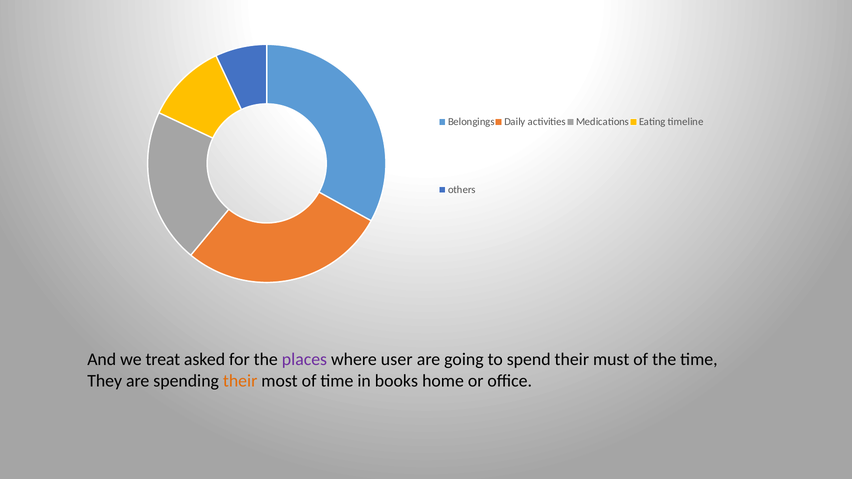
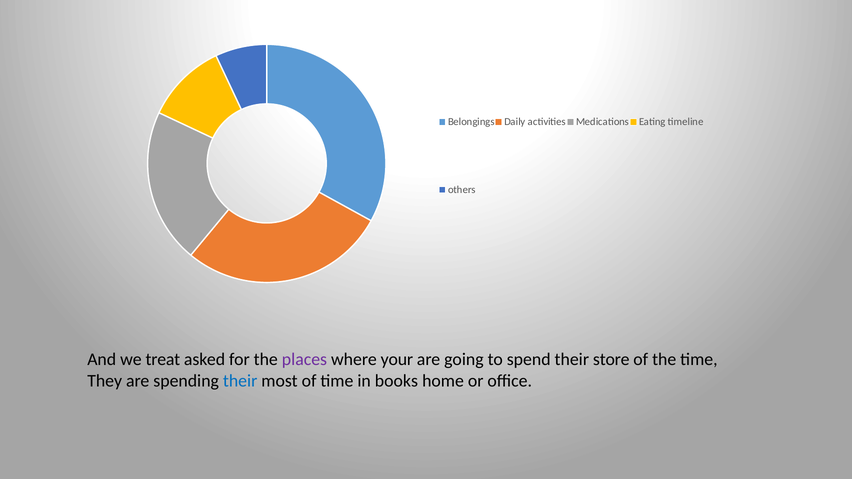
user: user -> your (397, 360)
must: must -> store (611, 360)
their colour: orange -> blue (240, 381)
